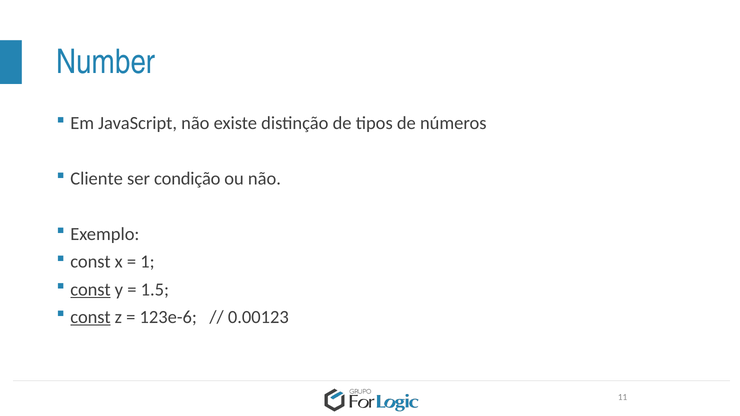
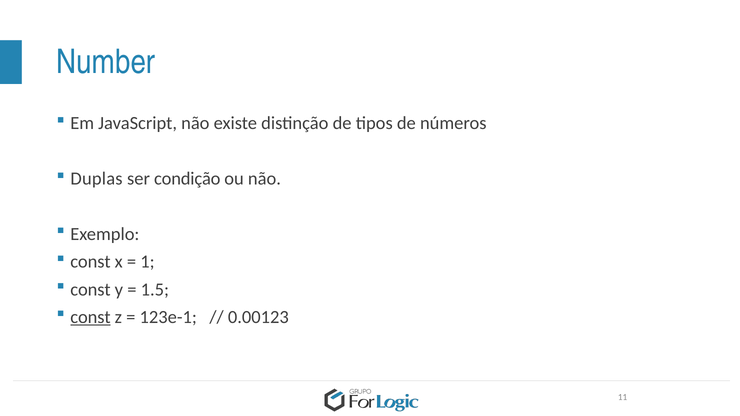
Cliente: Cliente -> Duplas (96, 179)
const underline: present -> none (90, 290)
123e-6: 123e-6 -> 123e-1 (168, 317)
